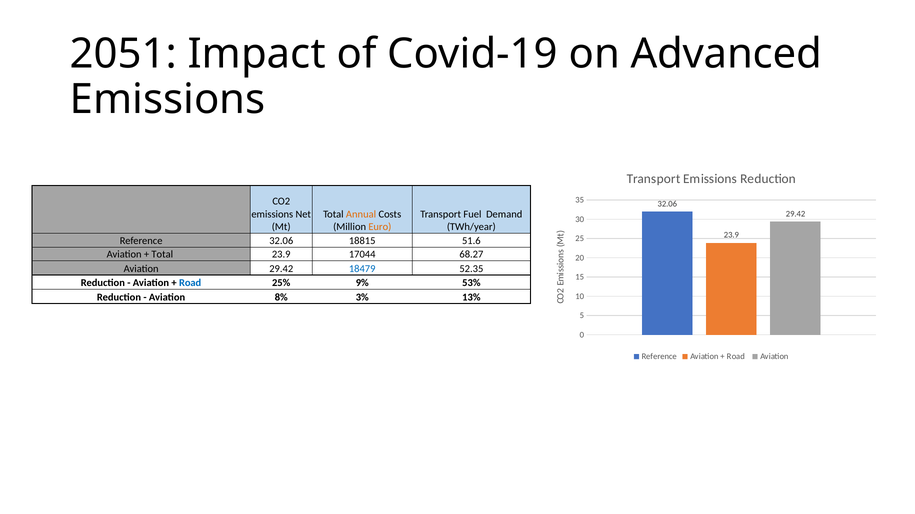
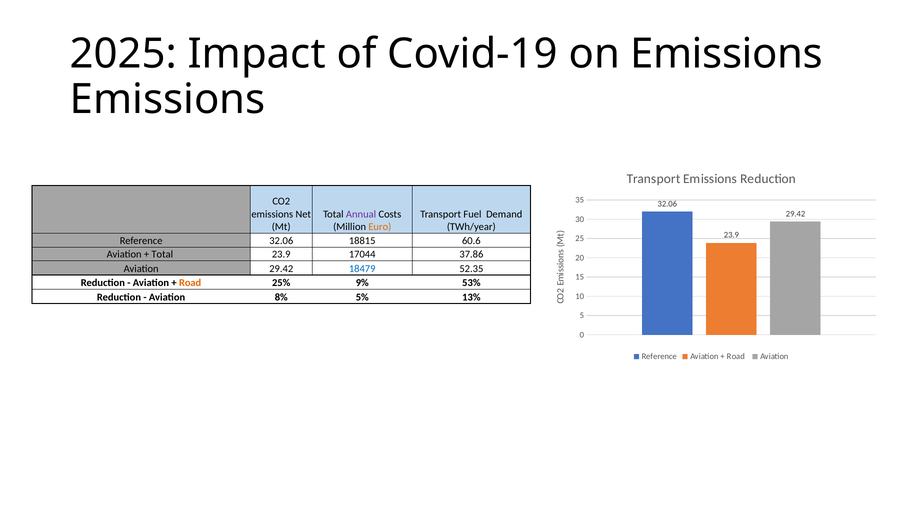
2051: 2051 -> 2025 (123, 54)
on Advanced: Advanced -> Emissions (726, 54)
Annual colour: orange -> purple (361, 214)
51.6: 51.6 -> 60.6 (471, 241)
68.27: 68.27 -> 37.86 (471, 255)
Road colour: blue -> orange (190, 283)
3%: 3% -> 5% (362, 298)
